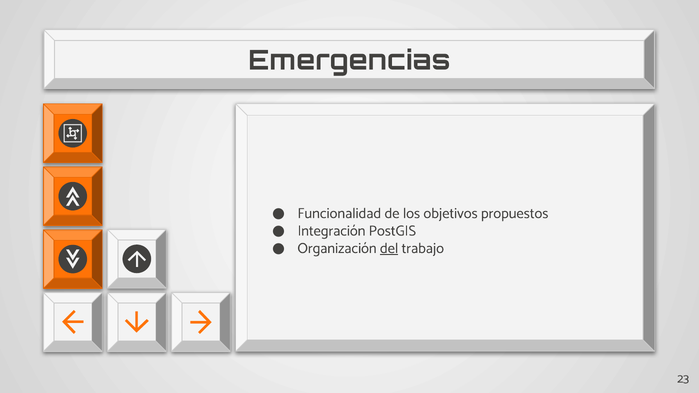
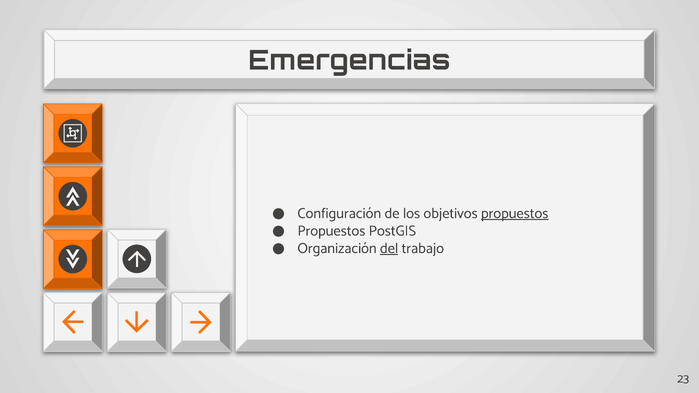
Funcionalidad: Funcionalidad -> Configuración (339, 213)
propuestos underline: none -> present (515, 213)
Integración: Integración -> Propuestos (331, 231)
